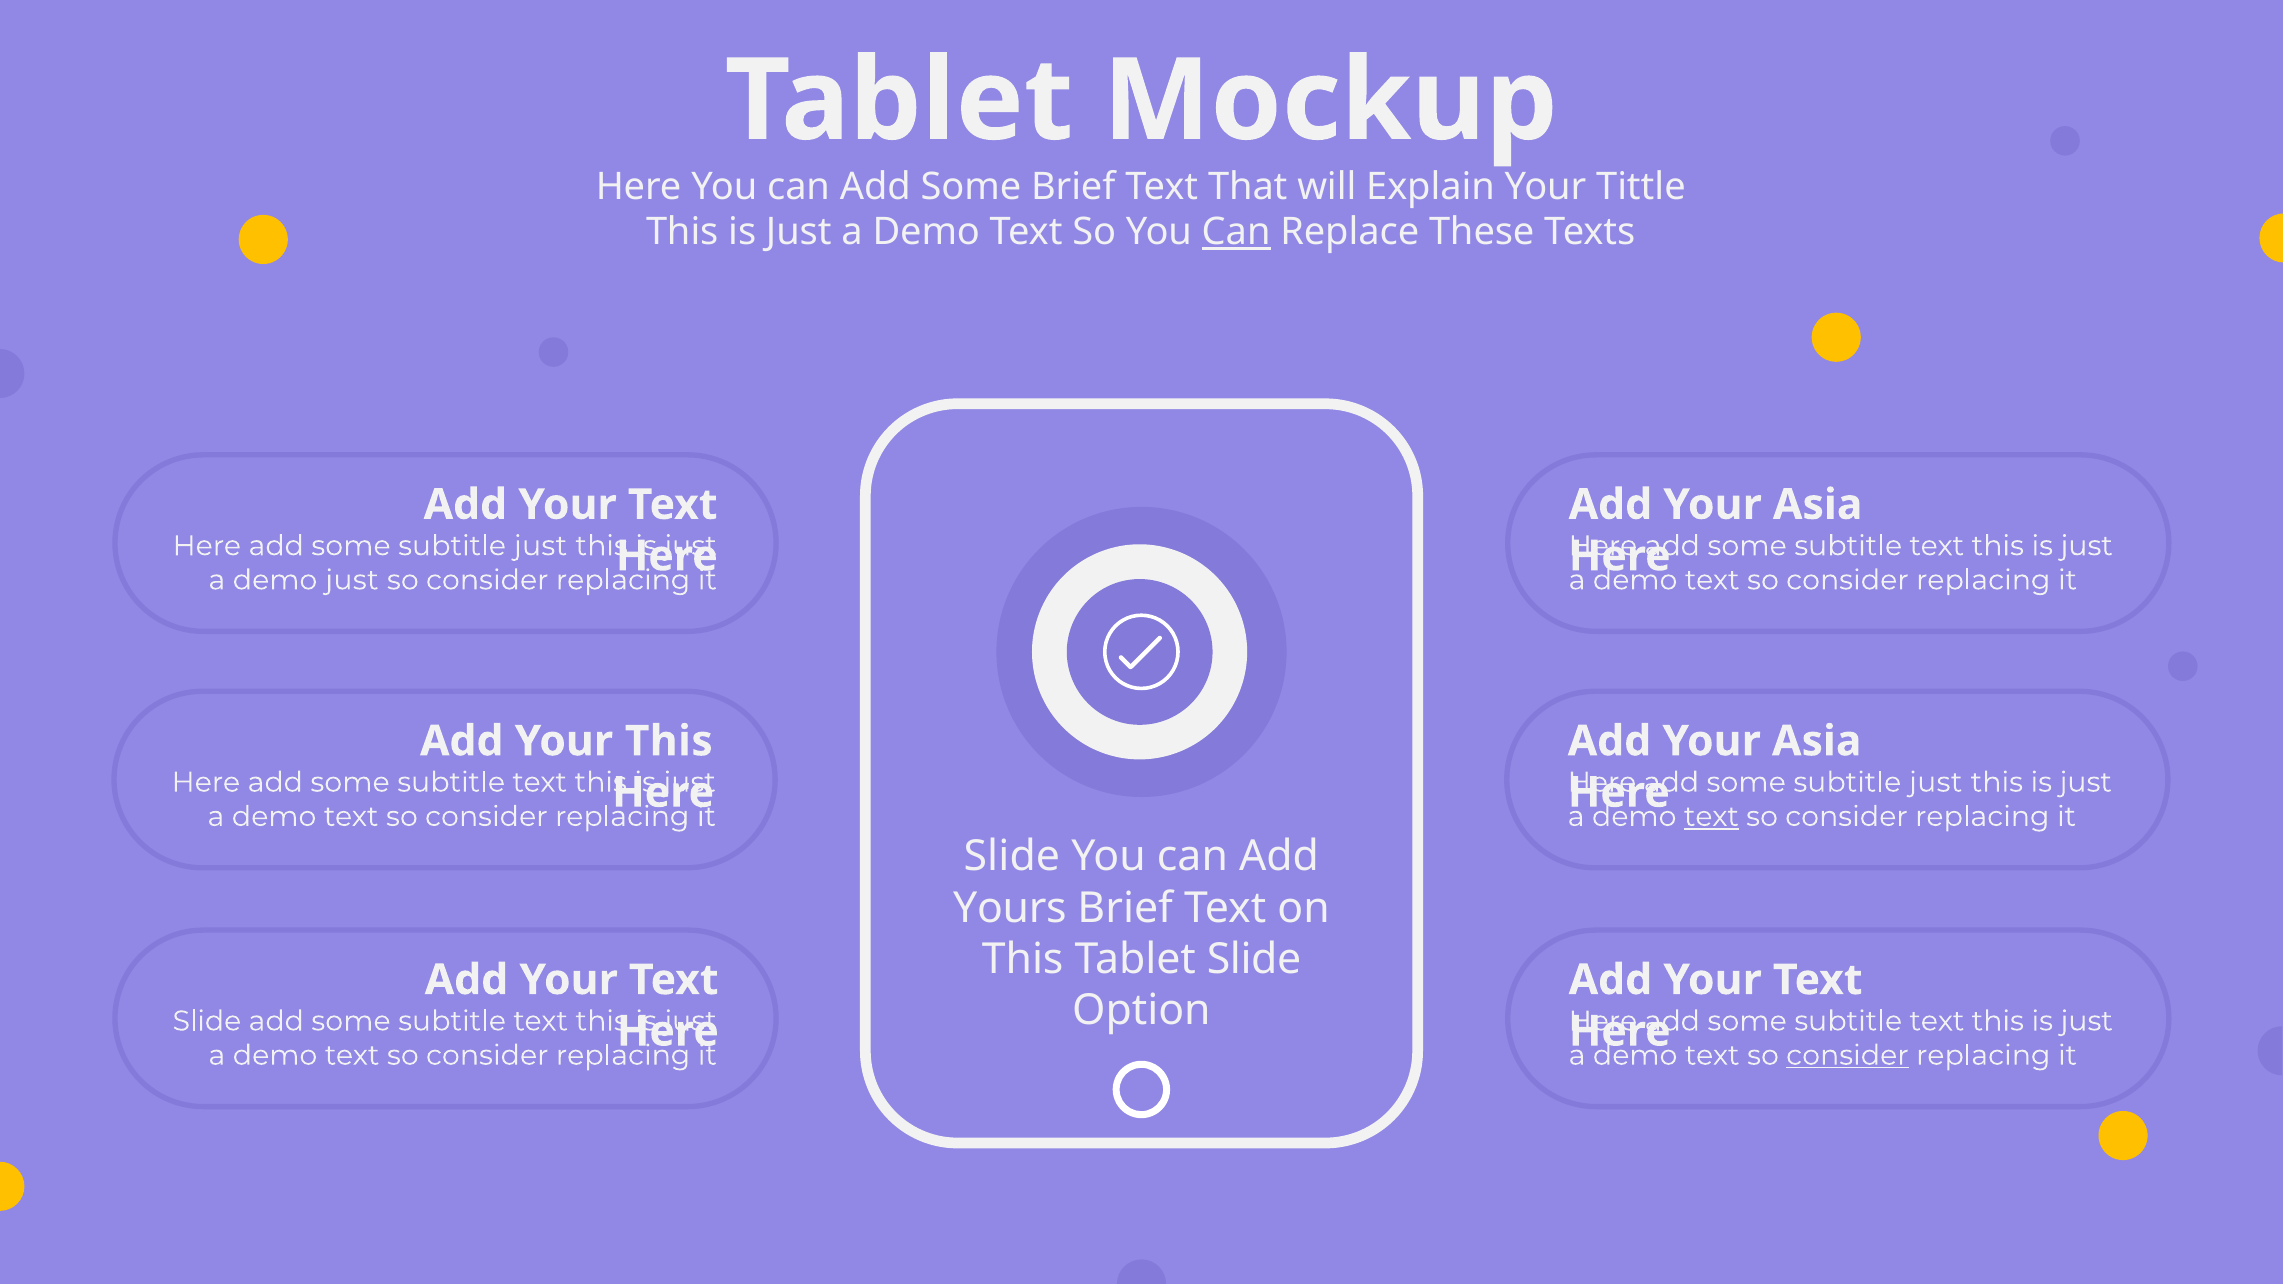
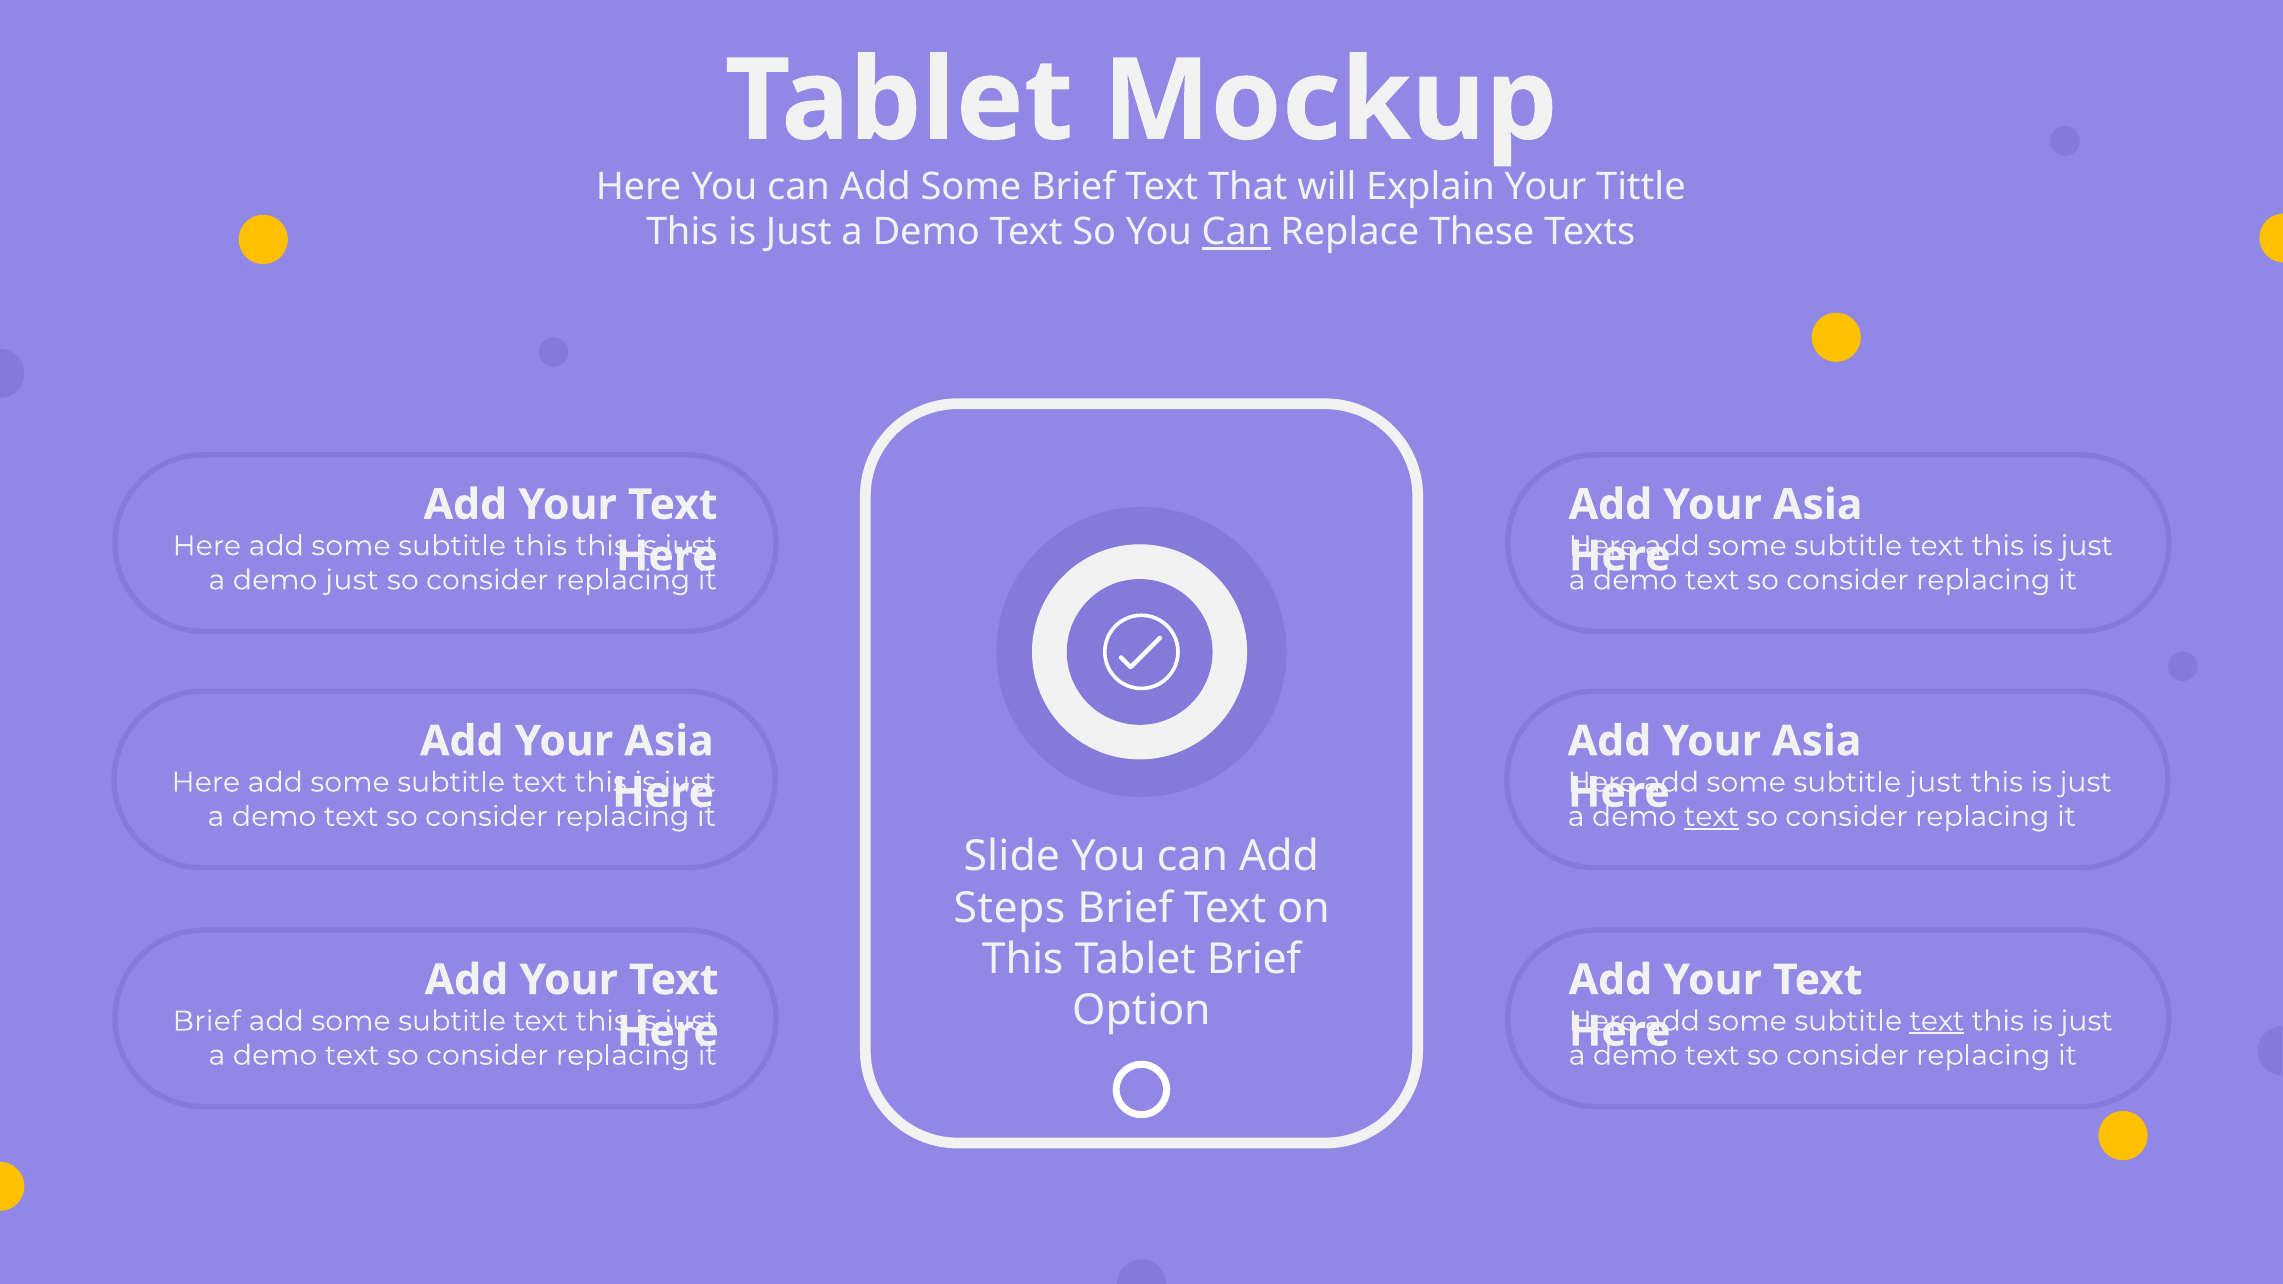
just: just -> this (541, 546)
This: This -> Asia (669, 741)
Yours: Yours -> Steps (1010, 908)
Tablet Slide: Slide -> Brief (1254, 960)
Slide: Slide -> Brief (207, 1021)
text underline: none -> present (1937, 1021)
consider underline: present -> none (1847, 1055)
